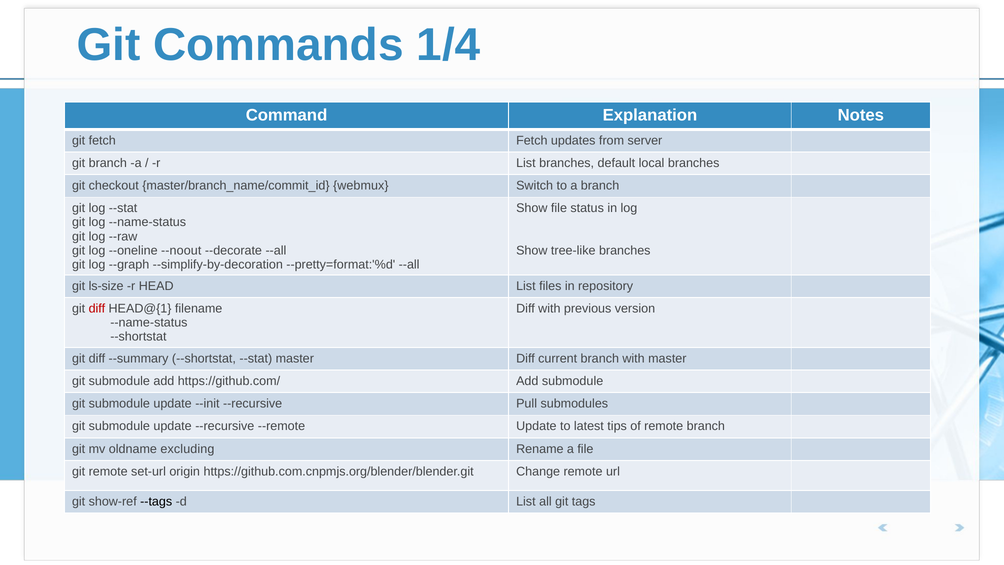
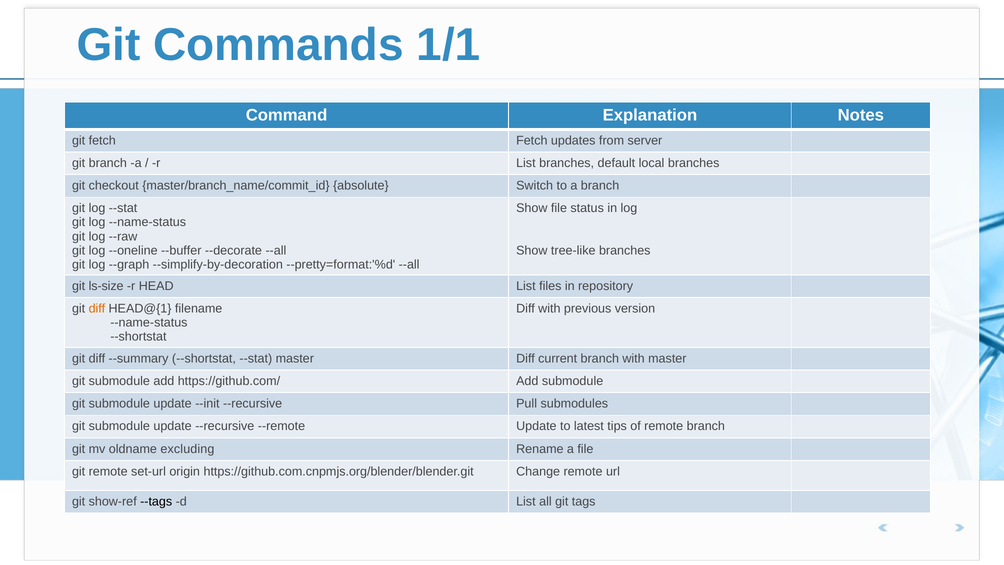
1/4: 1/4 -> 1/1 (448, 45)
webmux: webmux -> absolute (361, 186)
--noout: --noout -> --buffer (181, 250)
diff colour: red -> orange (97, 309)
